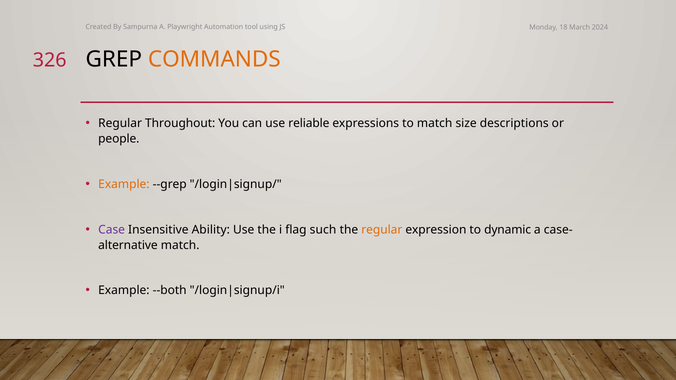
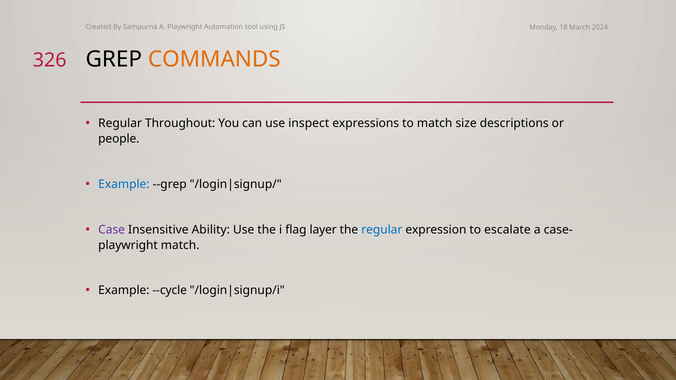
reliable: reliable -> inspect (309, 123)
Example colour: orange -> blue (124, 184)
such: such -> layer (323, 230)
regular colour: orange -> blue (382, 230)
dynamic: dynamic -> escalate (507, 230)
alternative: alternative -> playwright (128, 245)
--both: --both -> --cycle (170, 291)
